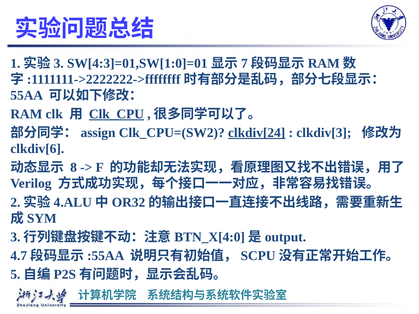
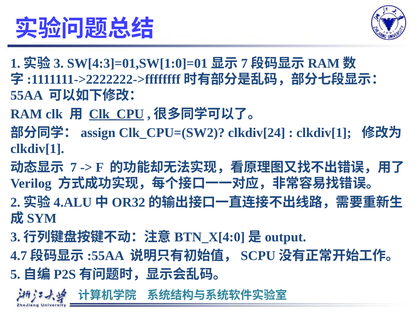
clkdiv[24 underline: present -> none (257, 133)
clkdiv[3: clkdiv[3 -> clkdiv[1 (324, 133)
clkdiv[6: clkdiv[6 -> clkdiv[1 (37, 149)
8: 8 -> 7 (74, 168)
